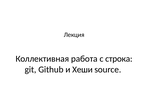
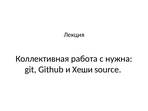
строка: строка -> нужна (119, 59)
